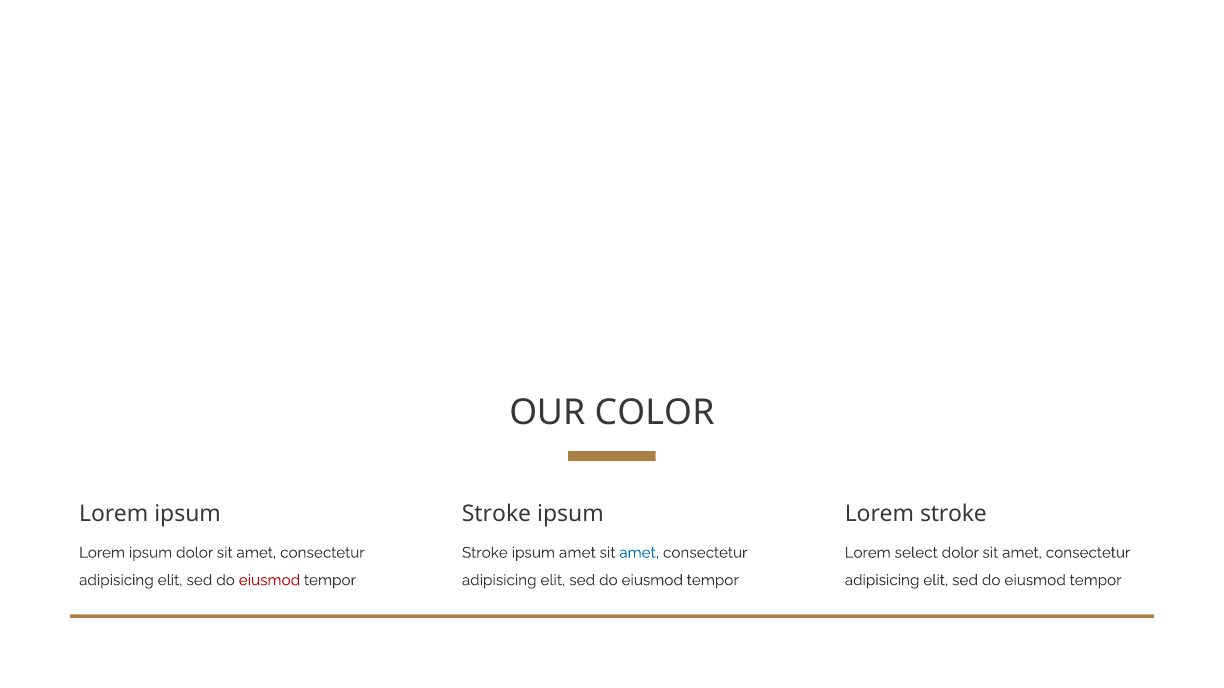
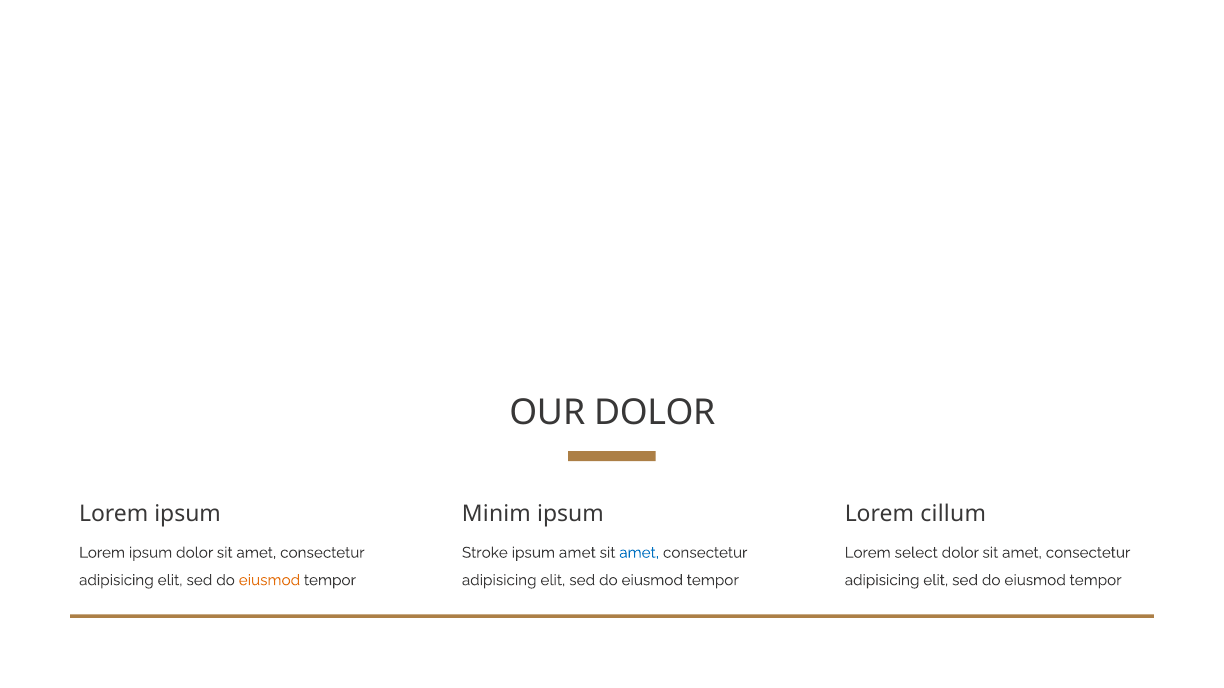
OUR COLOR: COLOR -> DOLOR (655, 413)
Stroke: Stroke -> Minim (496, 514)
Lorem stroke: stroke -> cillum (953, 514)
eiusmod colour: red -> orange (269, 581)
